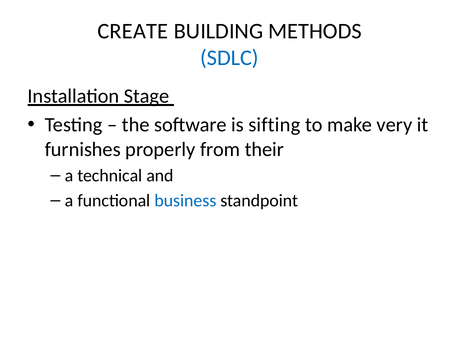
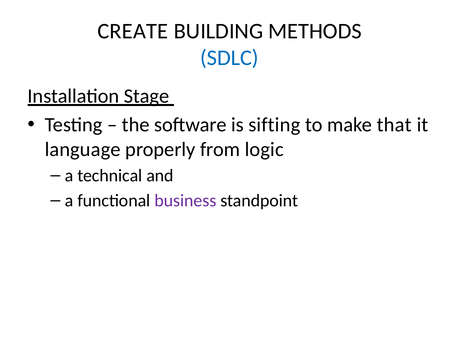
very: very -> that (394, 125)
furnishes: furnishes -> language (83, 149)
their: their -> logic (264, 149)
business colour: blue -> purple (185, 201)
